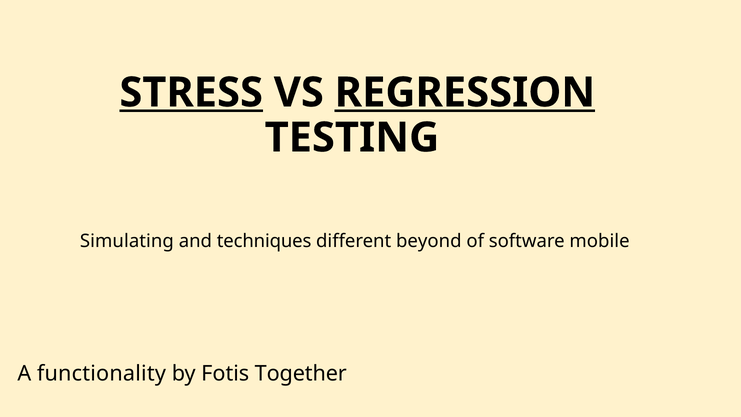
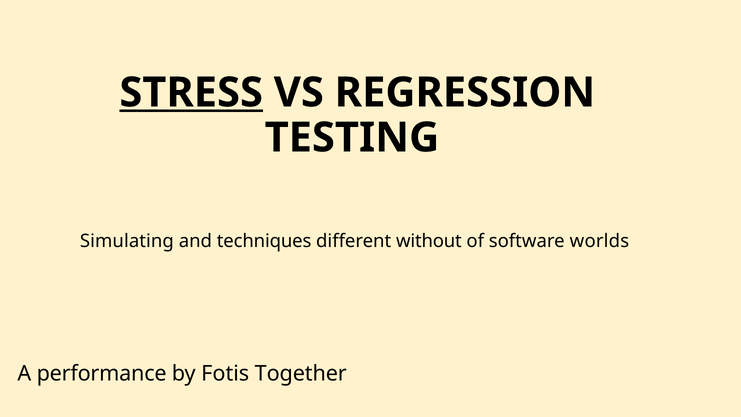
REGRESSION underline: present -> none (465, 93)
beyond: beyond -> without (429, 241)
mobile: mobile -> worlds (599, 241)
functionality: functionality -> performance (102, 374)
